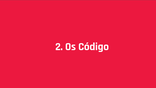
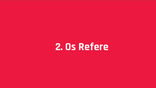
Código: Código -> Refere (94, 46)
